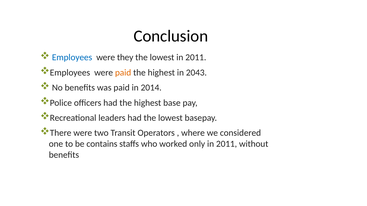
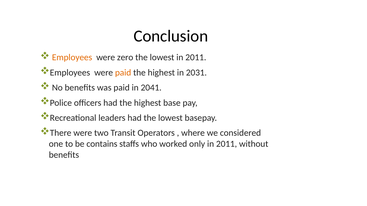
Employees colour: blue -> orange (72, 58)
they: they -> zero (125, 58)
2043: 2043 -> 2031 (196, 73)
2014: 2014 -> 2041 (151, 88)
